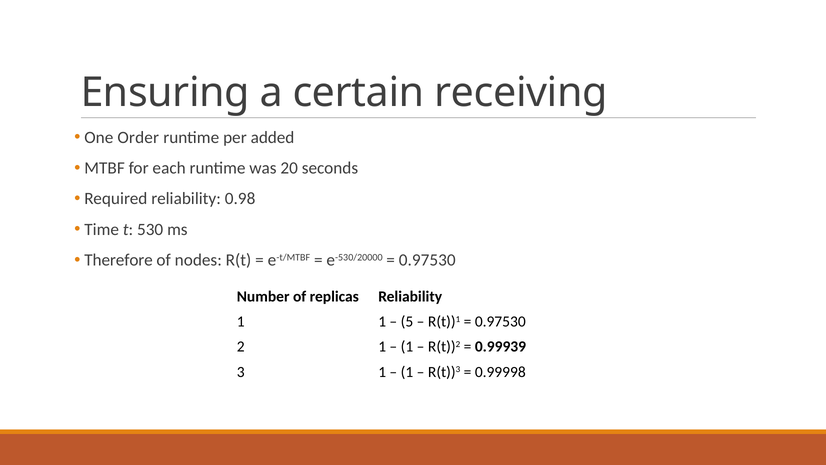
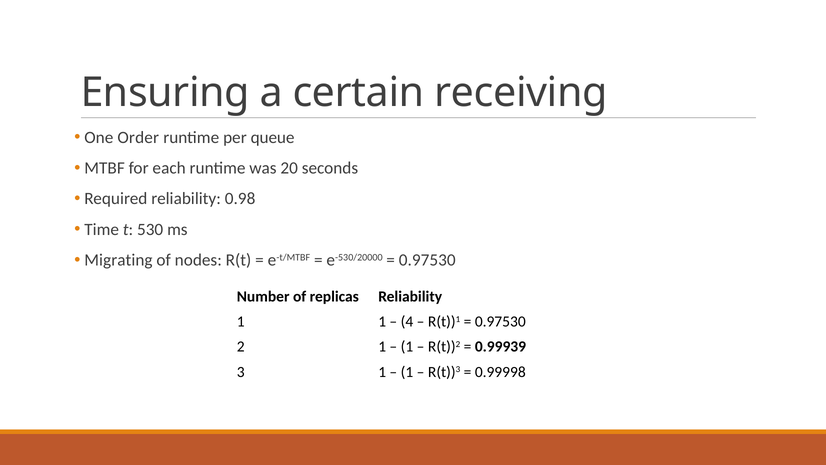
added: added -> queue (273, 137)
Therefore: Therefore -> Migrating (118, 260)
5: 5 -> 4 (407, 321)
